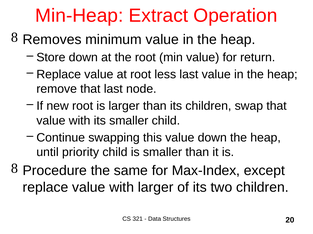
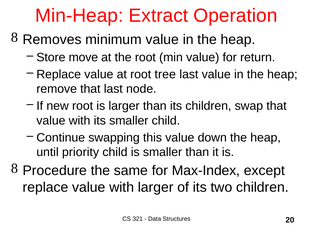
Store down: down -> move (83, 58)
less: less -> tree (165, 75)
